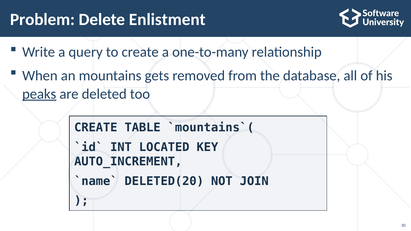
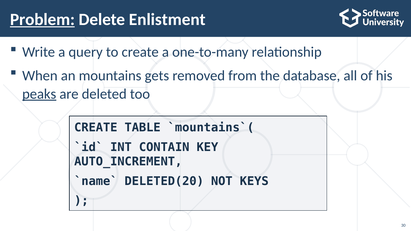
Problem underline: none -> present (42, 19)
LOCATED: LOCATED -> CONTAIN (164, 147)
JOIN: JOIN -> KEYS (254, 181)
